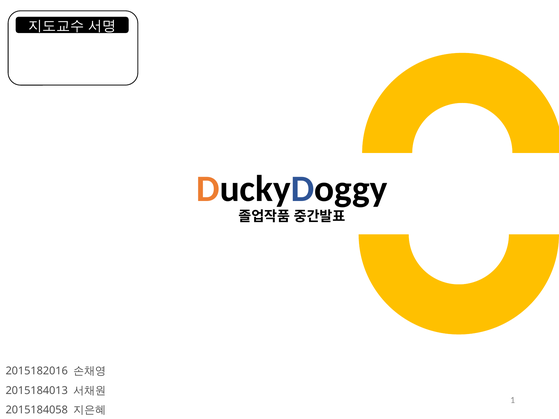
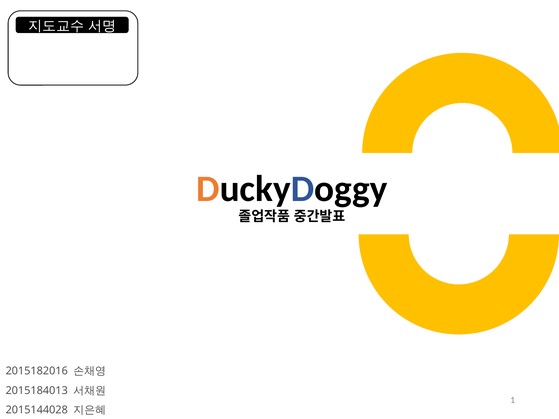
2015184058: 2015184058 -> 2015144028 (37, 410)
